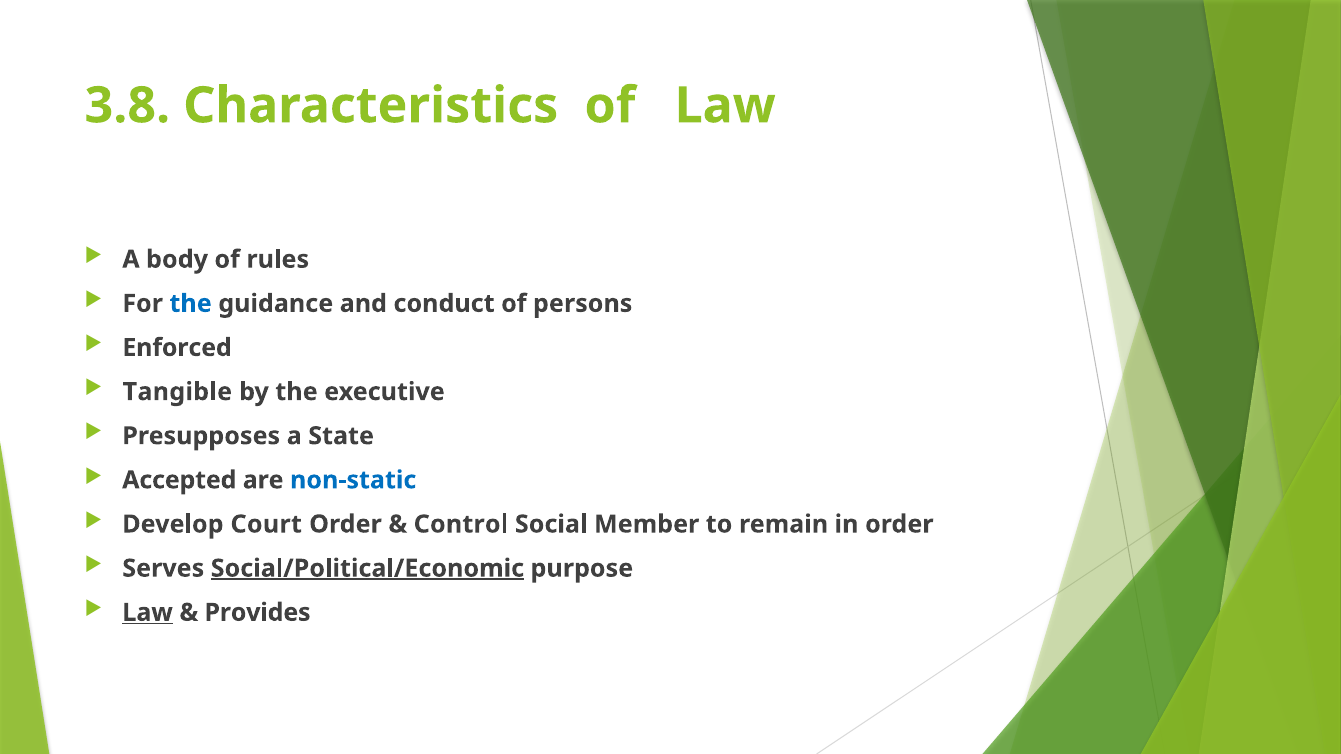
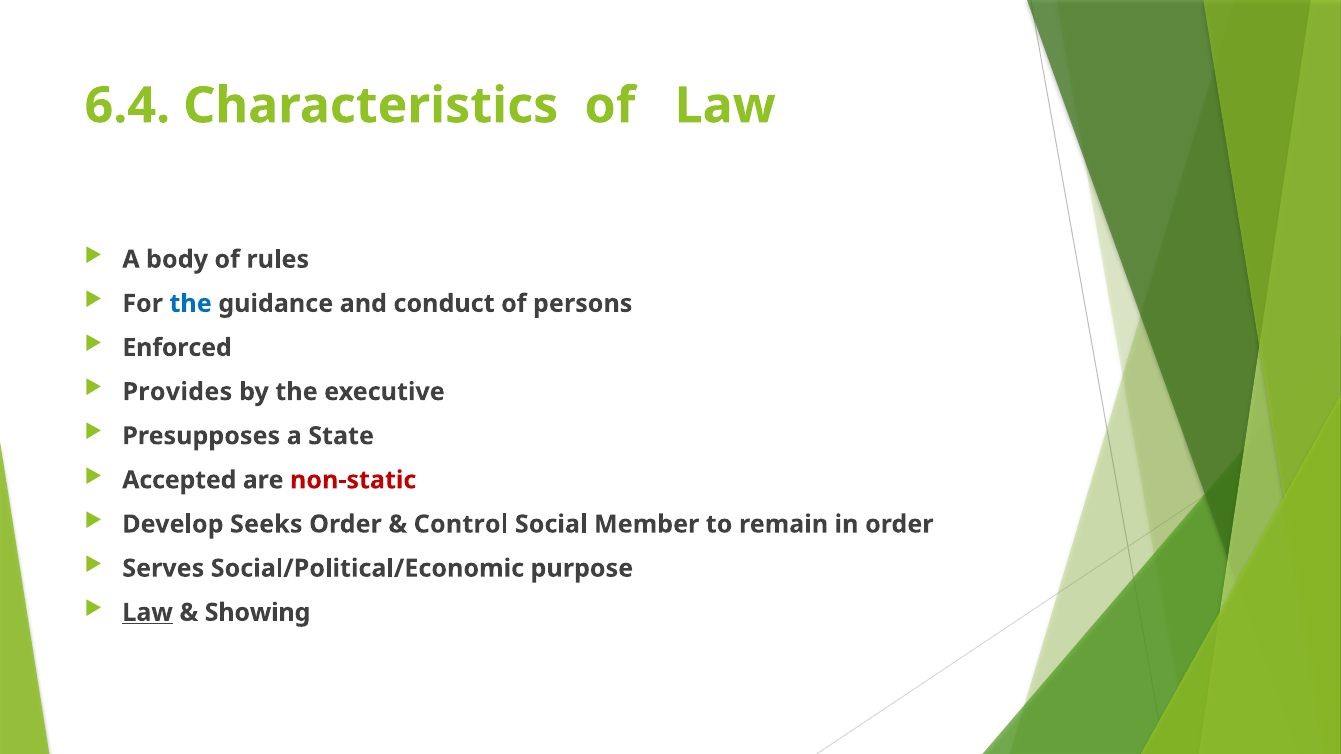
3.8: 3.8 -> 6.4 (127, 106)
Tangible: Tangible -> Provides (177, 392)
non-static colour: blue -> red (353, 480)
Court: Court -> Seeks (266, 524)
Social/Political/Economic underline: present -> none (367, 569)
Provides: Provides -> Showing (258, 613)
